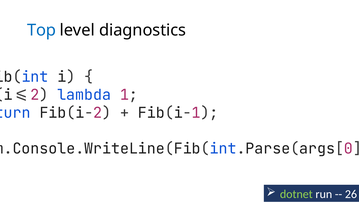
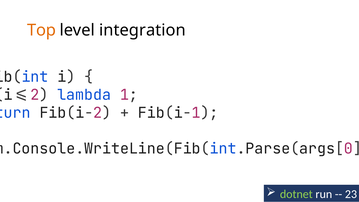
Top colour: blue -> orange (41, 30)
diagnostics: diagnostics -> integration (142, 30)
26: 26 -> 23 (351, 194)
